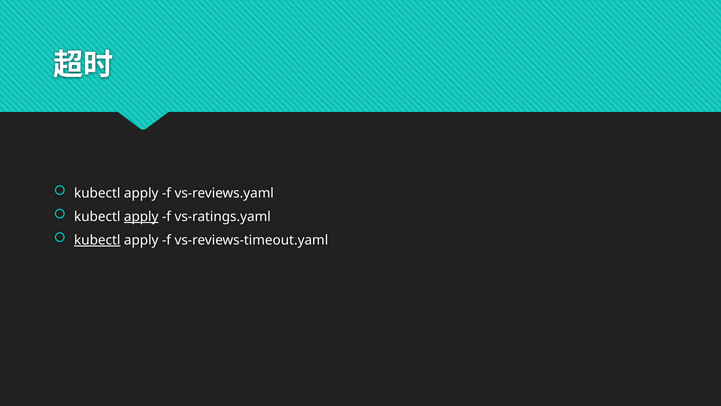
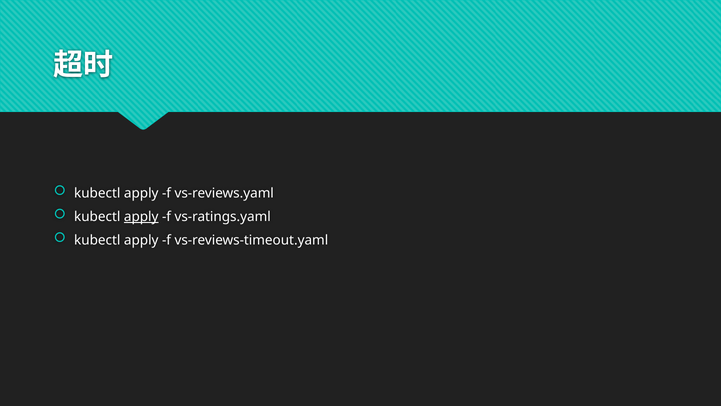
kubectl underline: present -> none (97, 240)
